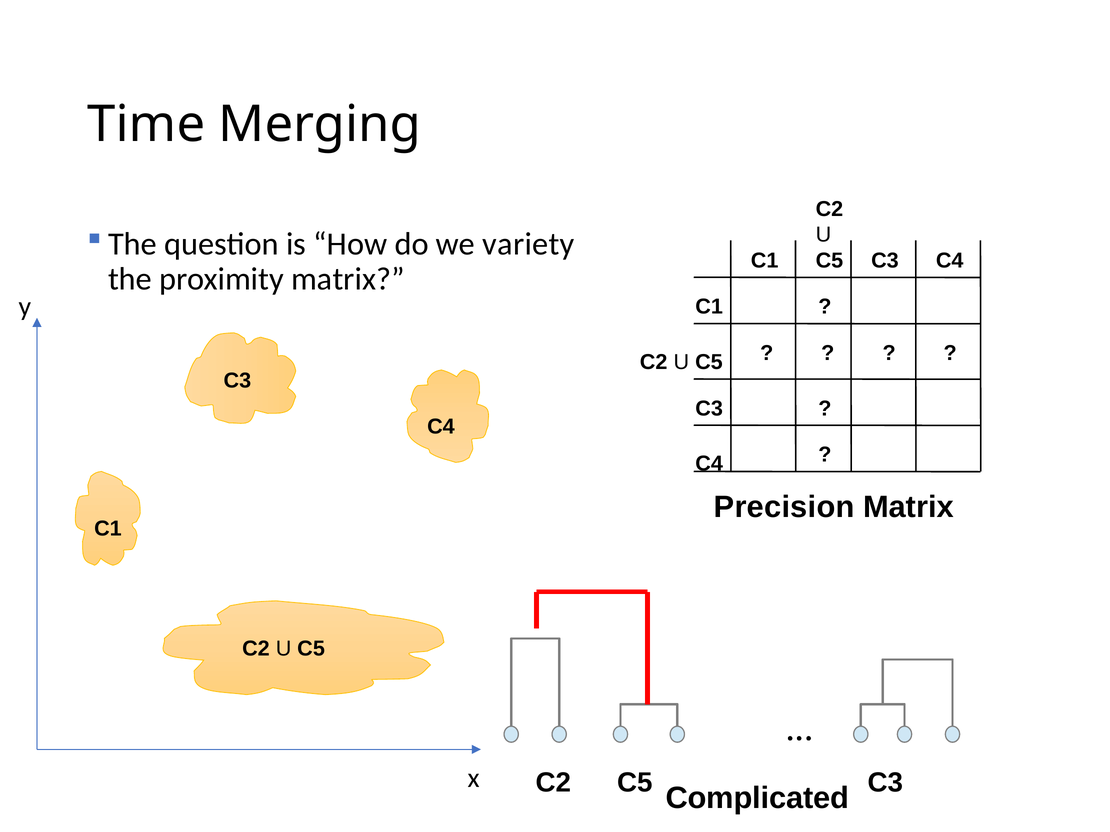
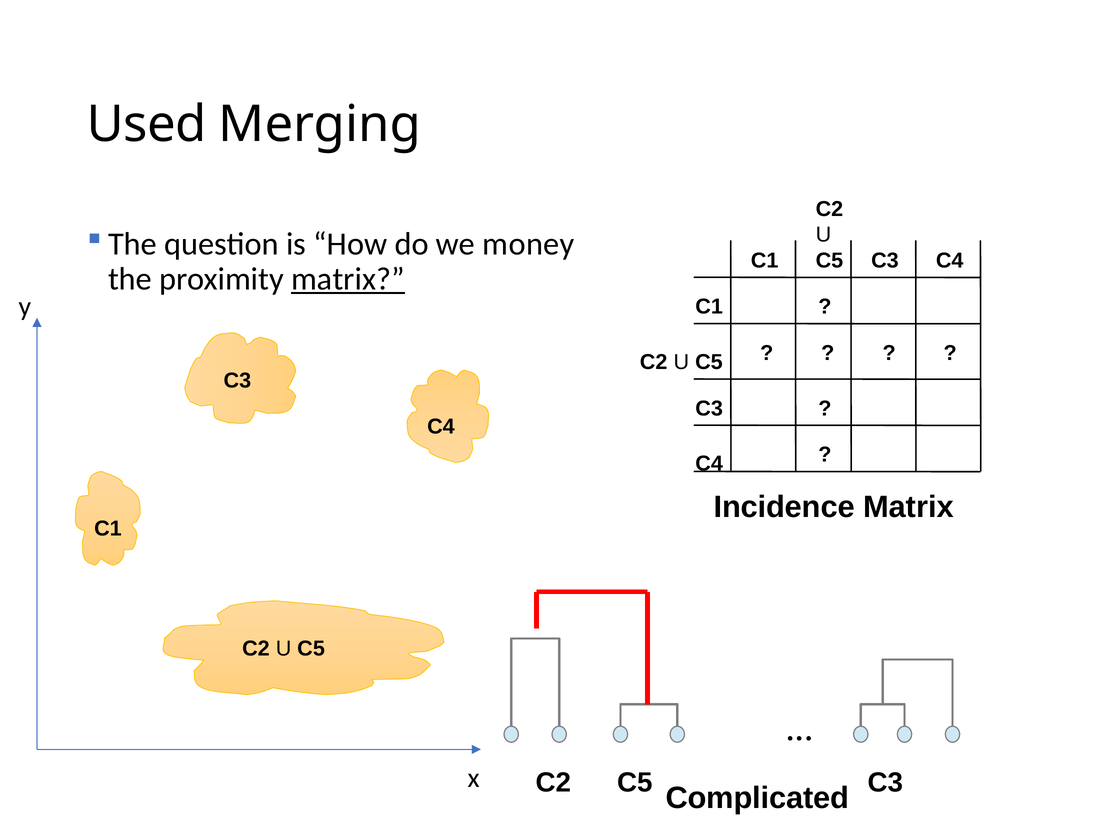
Time: Time -> Used (147, 124)
variety: variety -> money (528, 244)
matrix underline: none -> present (348, 279)
Precision: Precision -> Incidence (784, 507)
